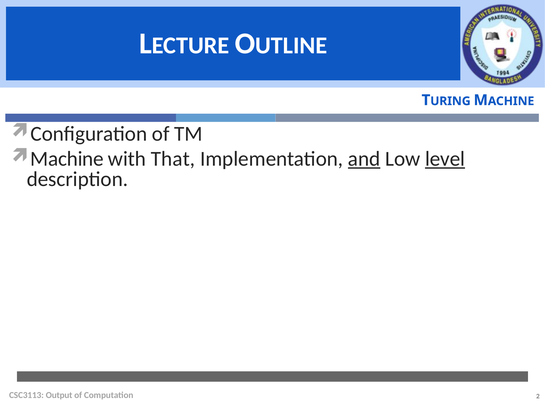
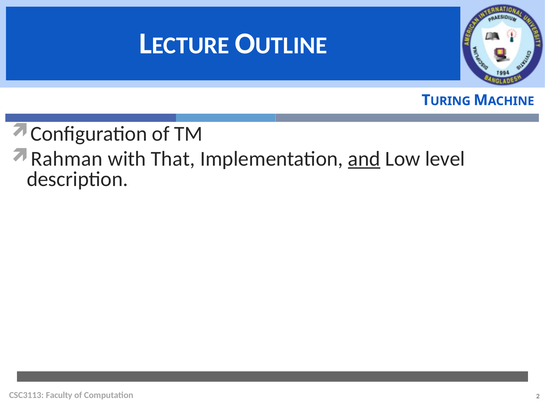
Machine: Machine -> Rahman (67, 159)
level underline: present -> none (445, 159)
Output: Output -> Faculty (59, 395)
